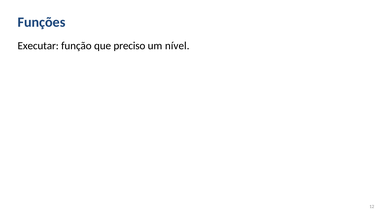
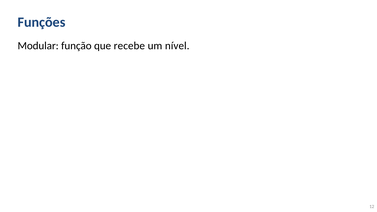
Executar: Executar -> Modular (38, 46)
preciso: preciso -> recebe (129, 46)
